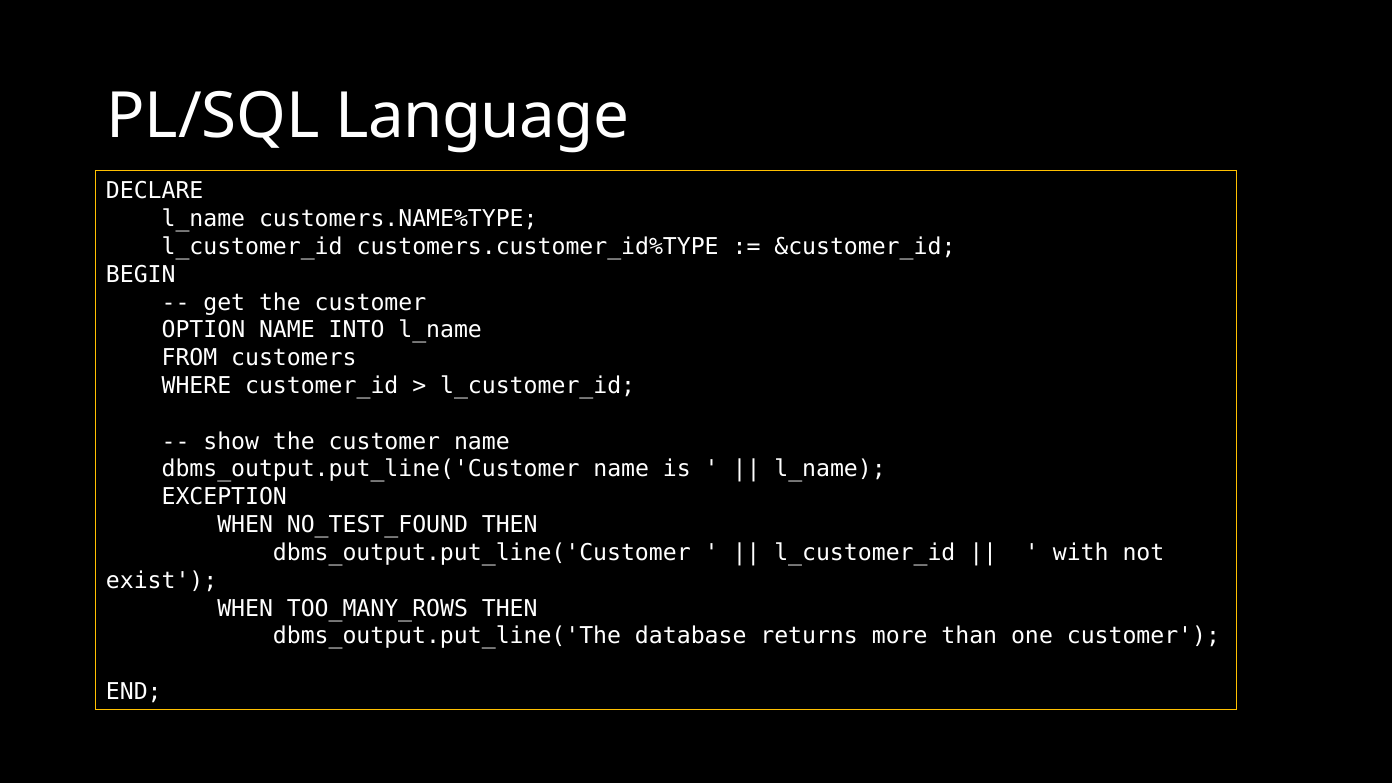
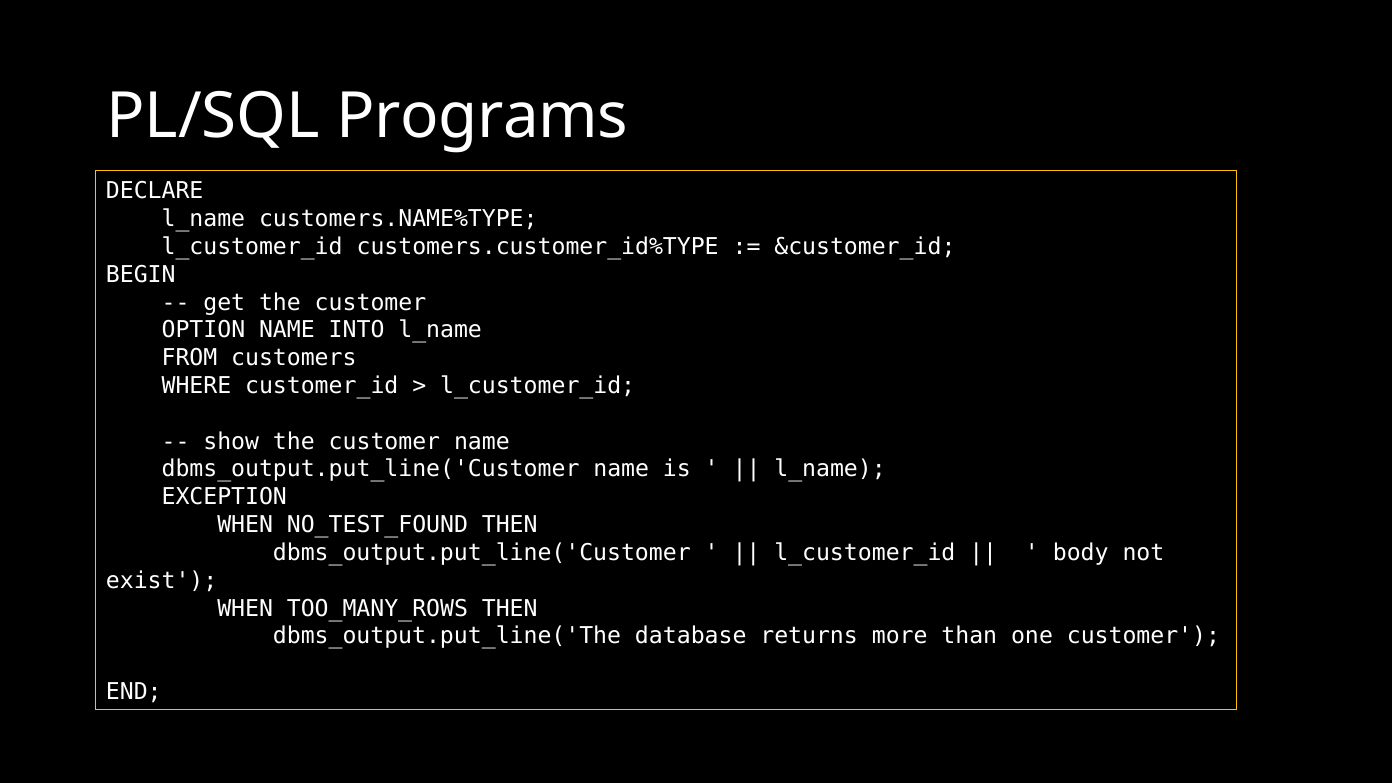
Language: Language -> Programs (483, 117)
with: with -> body (1081, 553)
